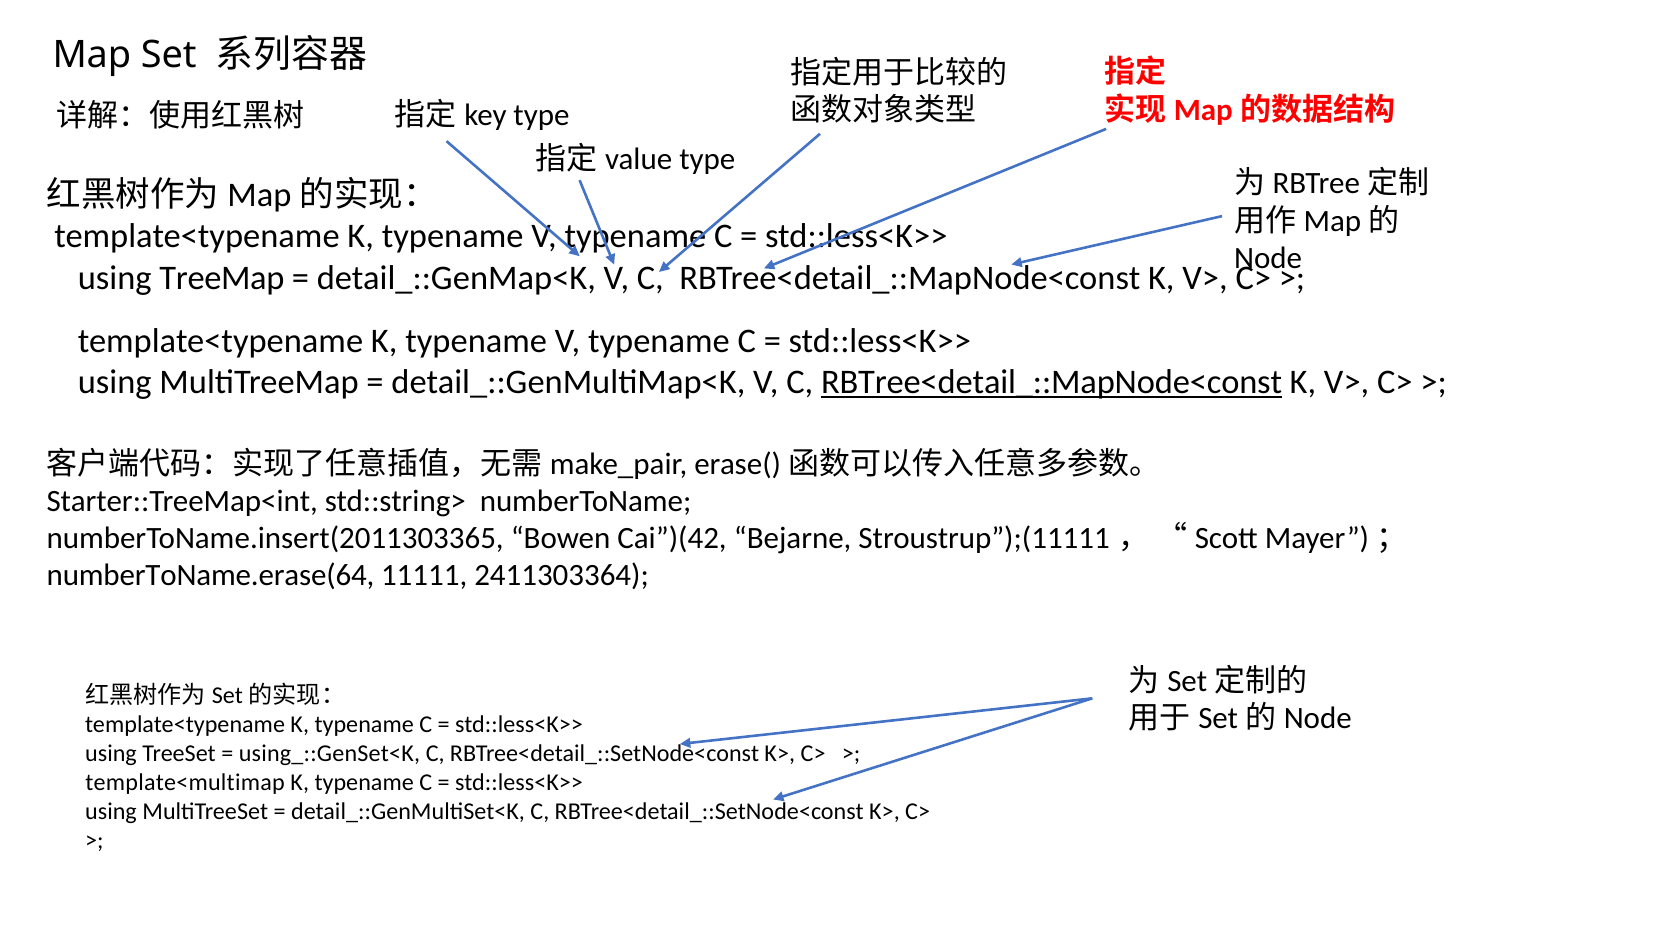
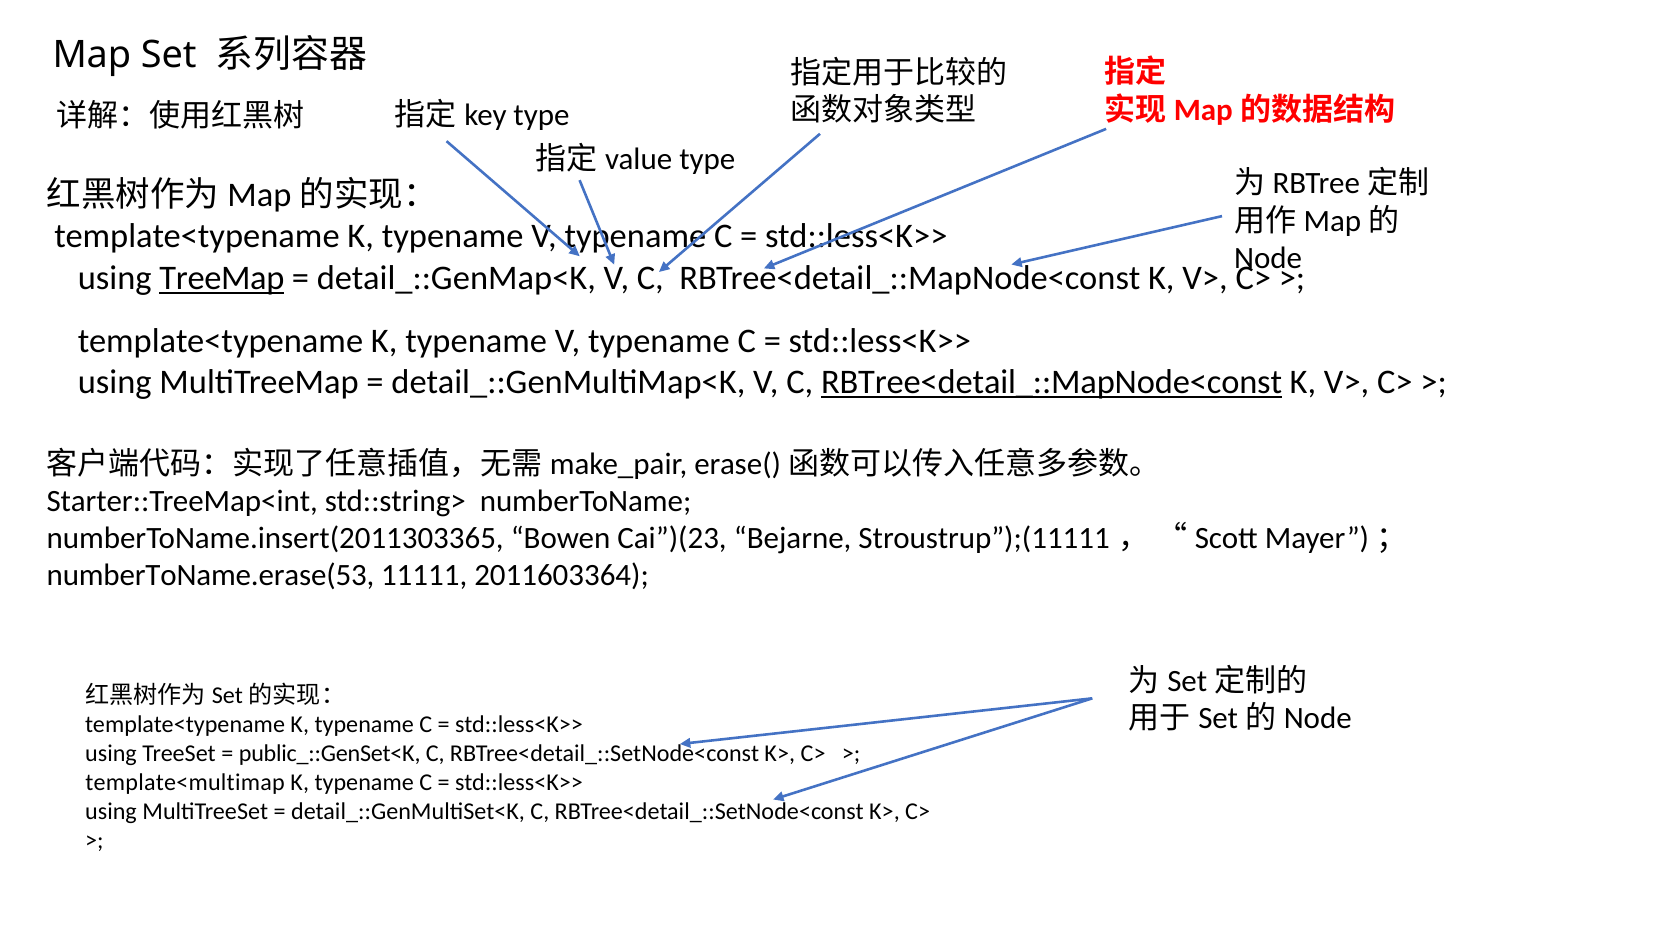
TreeMap underline: none -> present (222, 278)
Cai”)(42: Cai”)(42 -> Cai”)(23 (672, 538)
numberToName.erase(64: numberToName.erase(64 -> numberToName.erase(53 (210, 575)
2411303364: 2411303364 -> 2011603364 (562, 575)
using_::GenSet<K: using_::GenSet<K -> public_::GenSet<K (330, 754)
